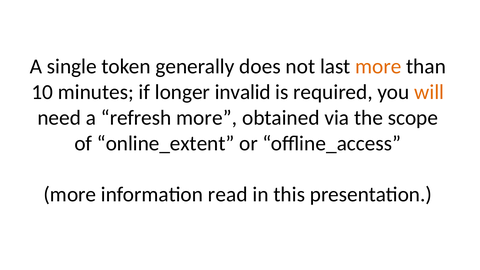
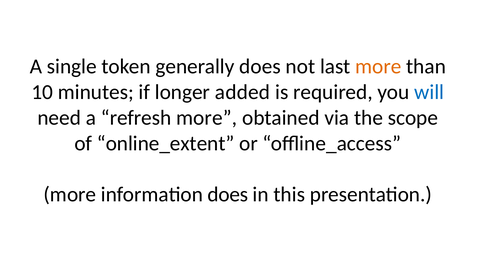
invalid: invalid -> added (243, 92)
will colour: orange -> blue (429, 92)
information read: read -> does (228, 195)
